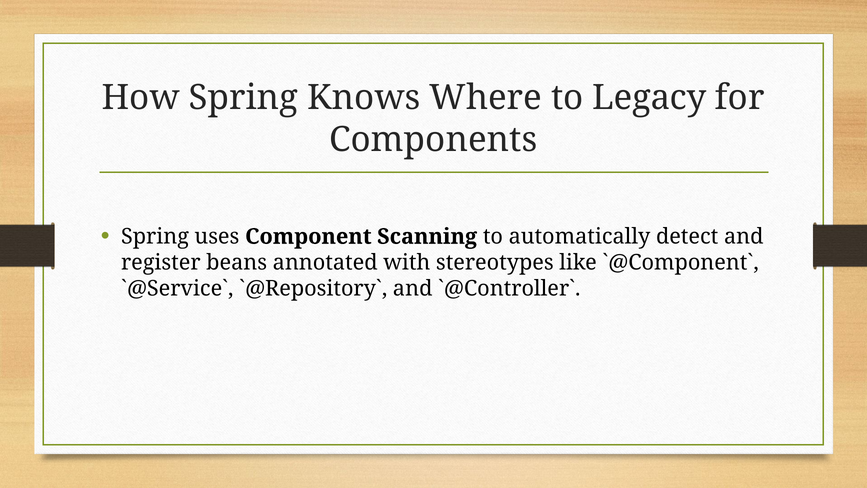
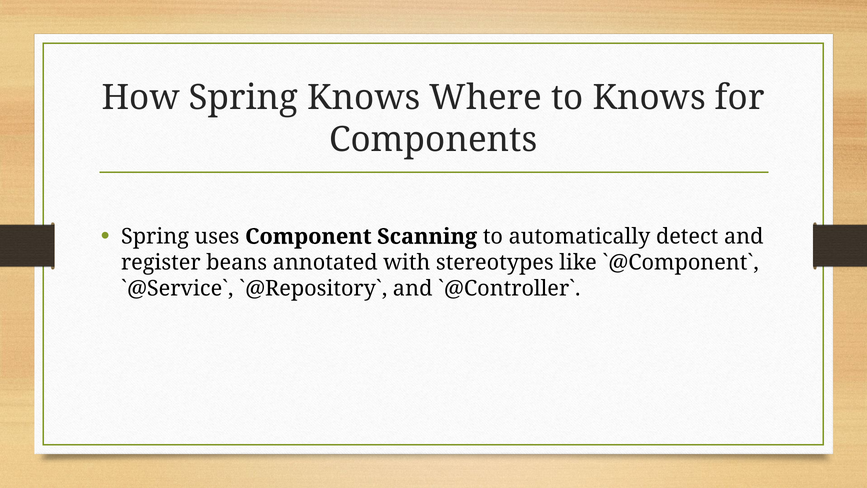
to Legacy: Legacy -> Knows (649, 98)
